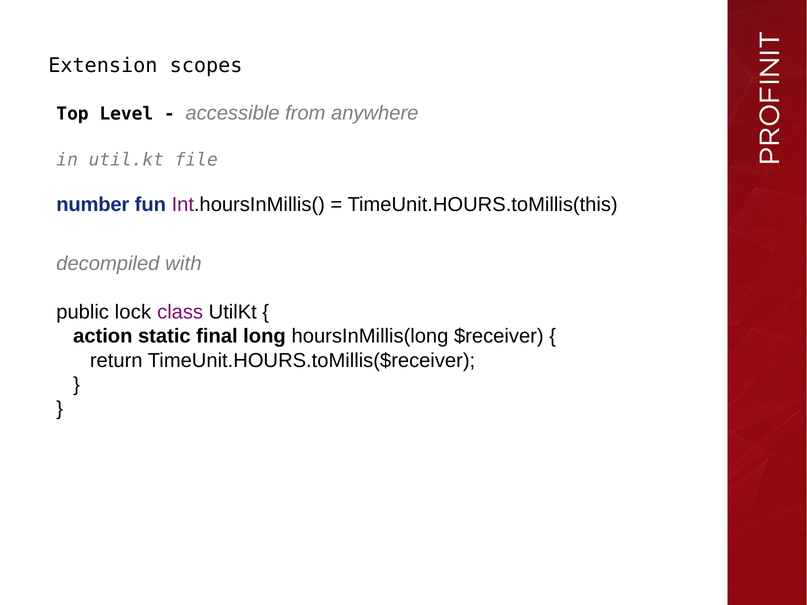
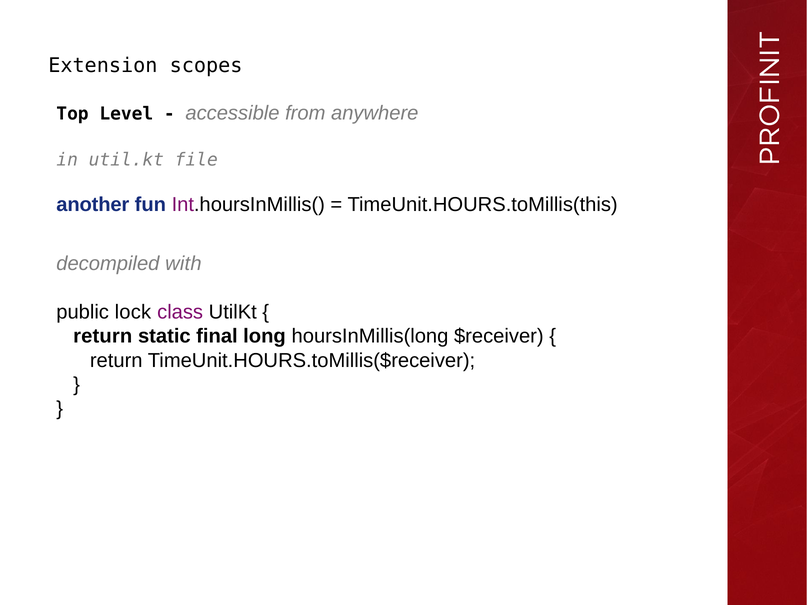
number: number -> another (93, 204)
action: action -> return (103, 336)
